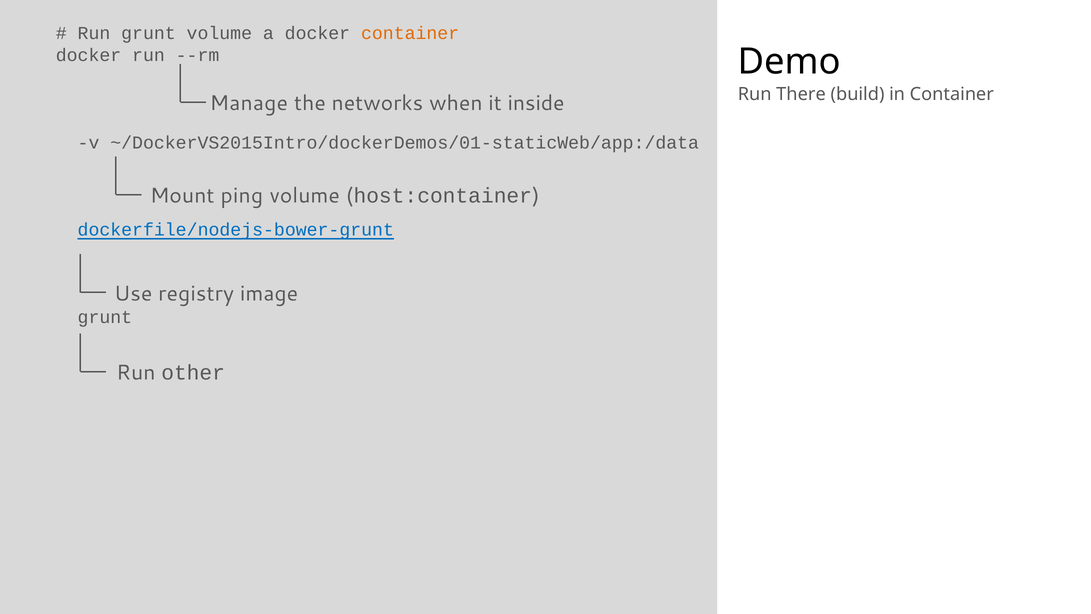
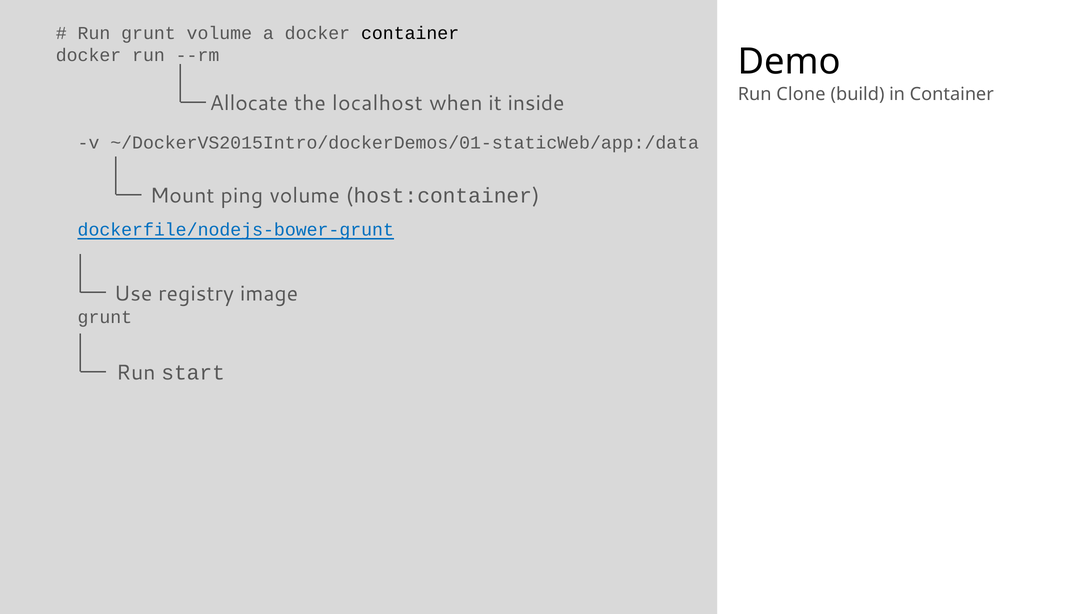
container colour: orange -> black (410, 33)
There: There -> Clone (801, 94)
Manage: Manage -> Allocate (249, 103)
networks: networks -> localhost (377, 103)
other: other -> start (193, 373)
